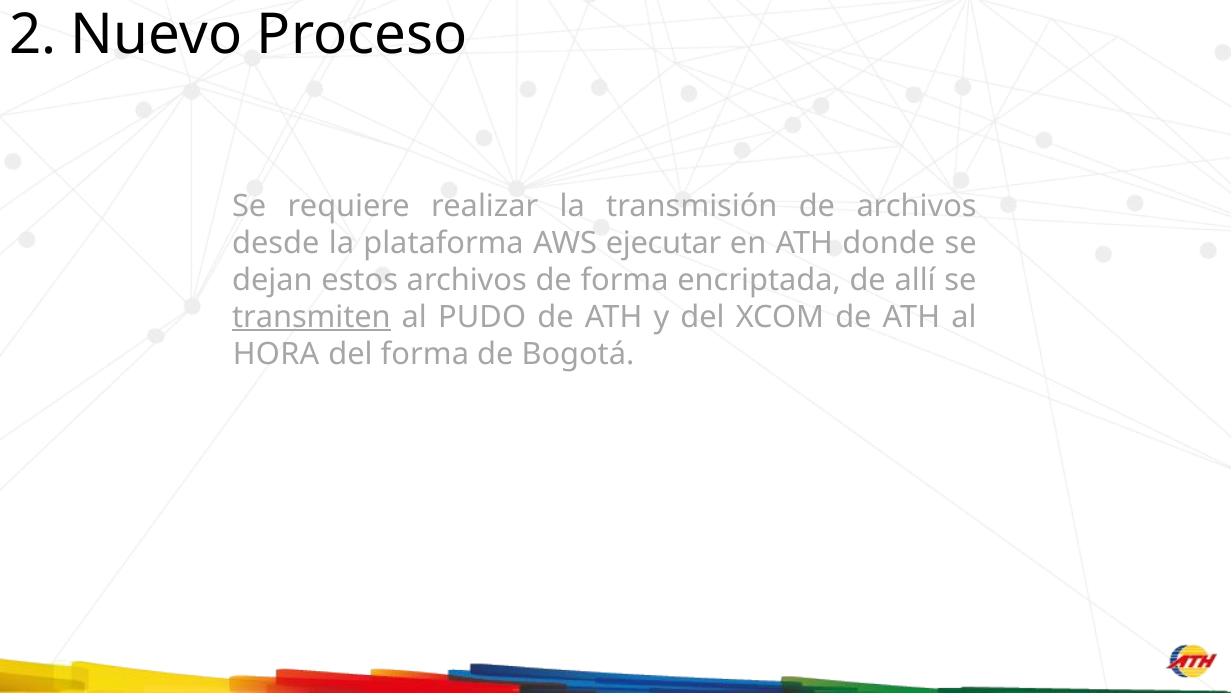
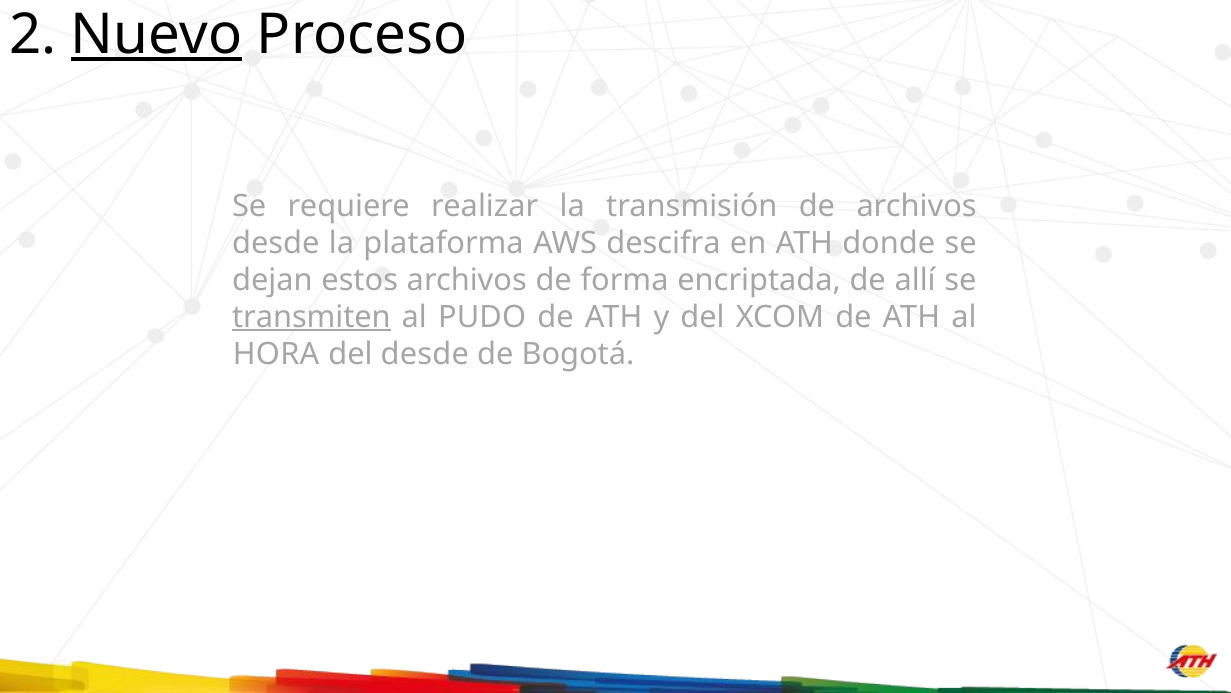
Nuevo underline: none -> present (157, 35)
ejecutar: ejecutar -> descifra (664, 243)
del forma: forma -> desde (425, 354)
